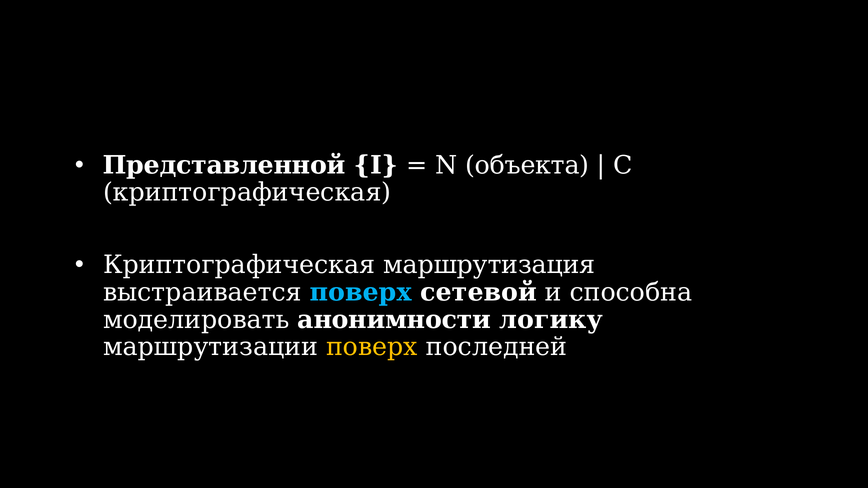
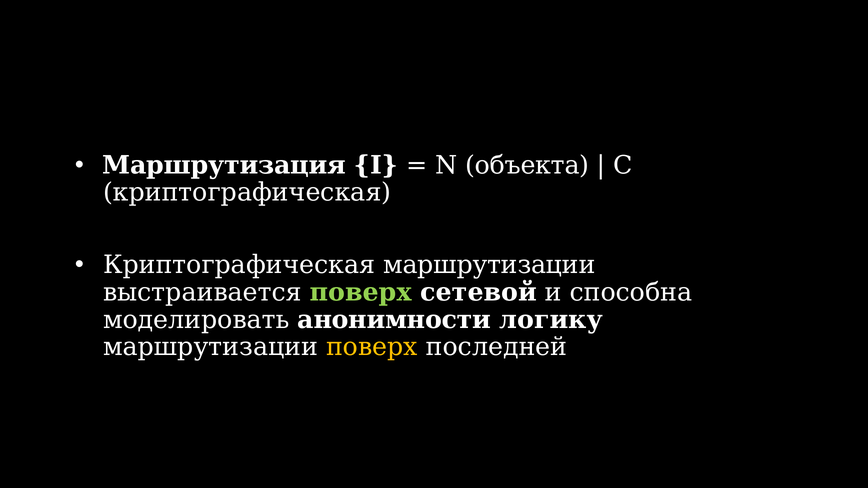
Представленной: Представленной -> Маршрутизация (224, 165)
Криптографическая маршрутизация: маршрутизация -> маршрутизации (489, 265)
поверх colour: light blue -> light green (361, 293)
